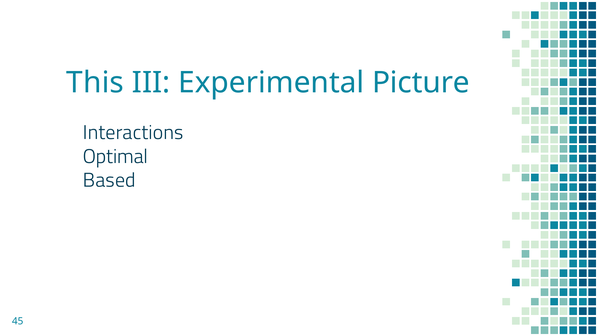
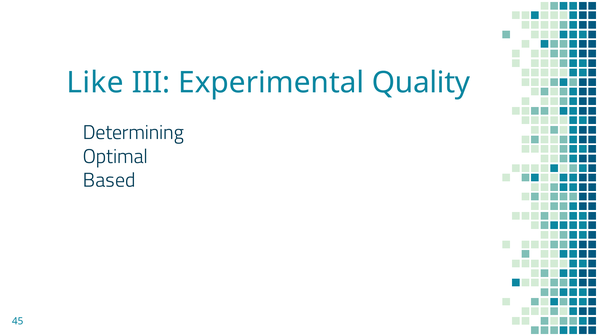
This: This -> Like (95, 83)
Picture: Picture -> Quality (421, 83)
Interactions: Interactions -> Determining (133, 133)
